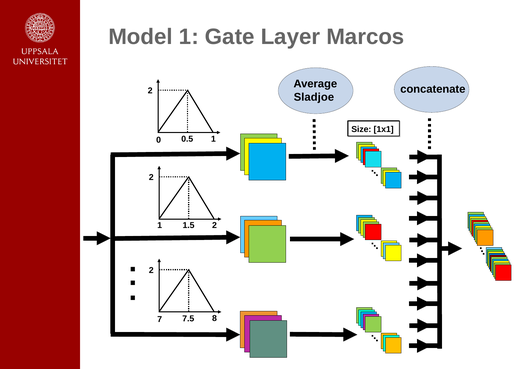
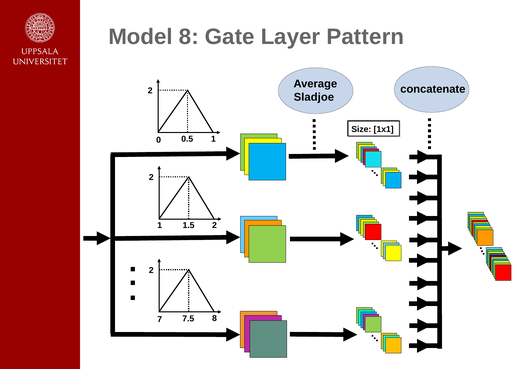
Model 1: 1 -> 8 (189, 37)
Marcos: Marcos -> Pattern (365, 37)
